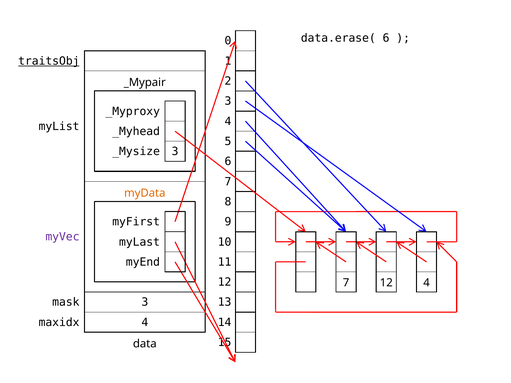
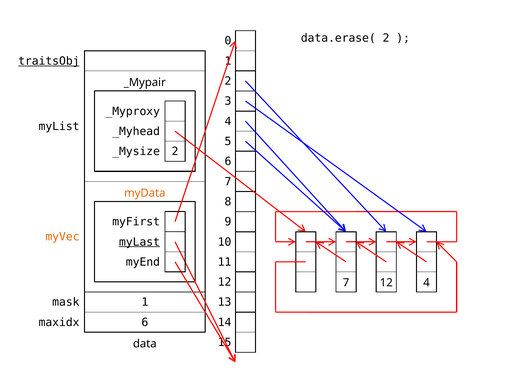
data.erase( 6: 6 -> 2 (386, 38)
3: 3 -> 2 (175, 152)
myVec colour: purple -> orange (62, 237)
myLast underline: none -> present (140, 242)
mask 3: 3 -> 1 (145, 302)
maxidx 4: 4 -> 6 (145, 323)
